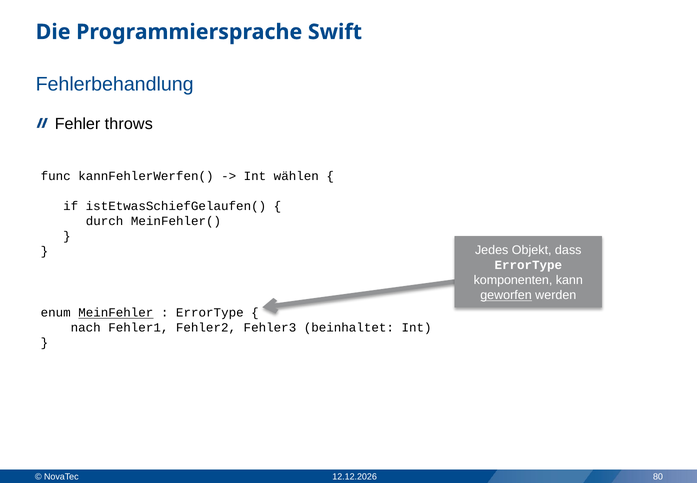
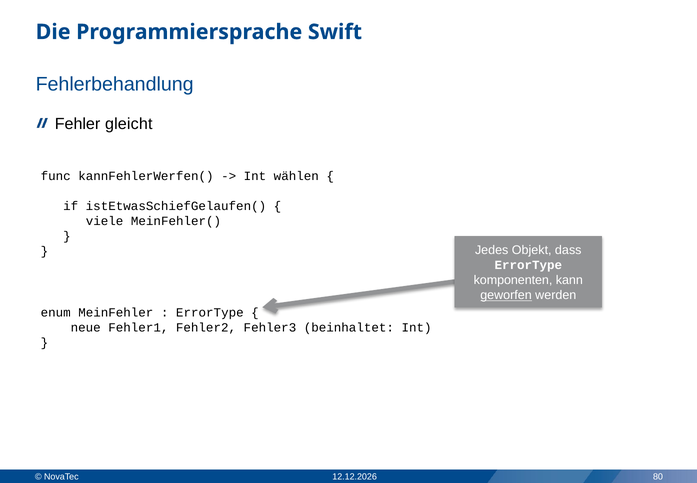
throws: throws -> gleicht (129, 124)
durch: durch -> viele (105, 221)
MeinFehler underline: present -> none (116, 312)
nach: nach -> neue (86, 327)
